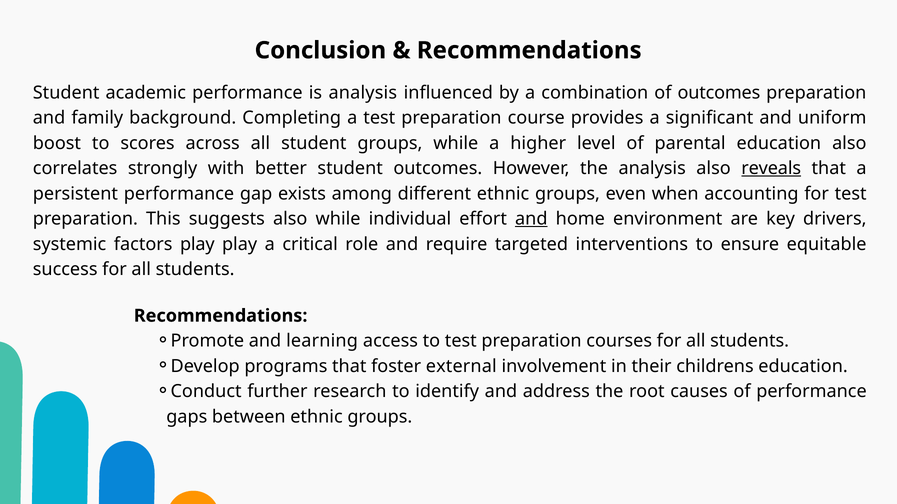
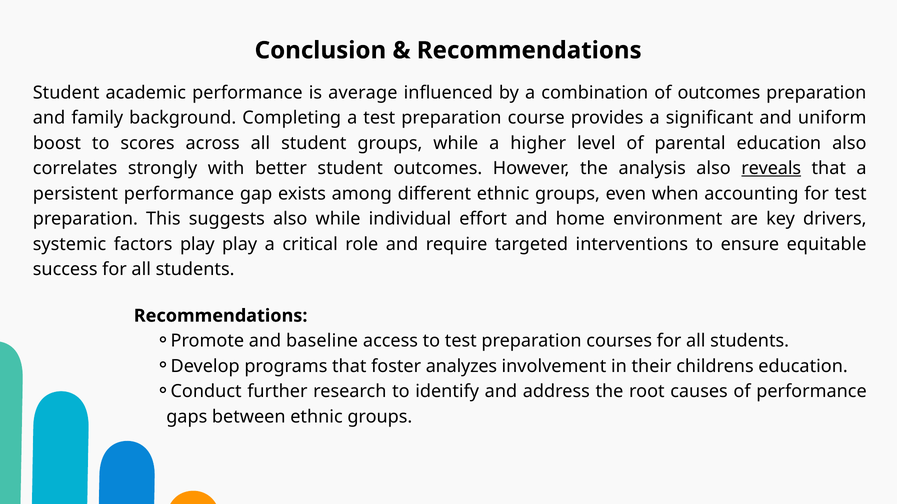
is analysis: analysis -> average (363, 93)
and underline: present -> none (531, 219)
learning: learning -> baseline (322, 341)
external: external -> analyzes (461, 367)
